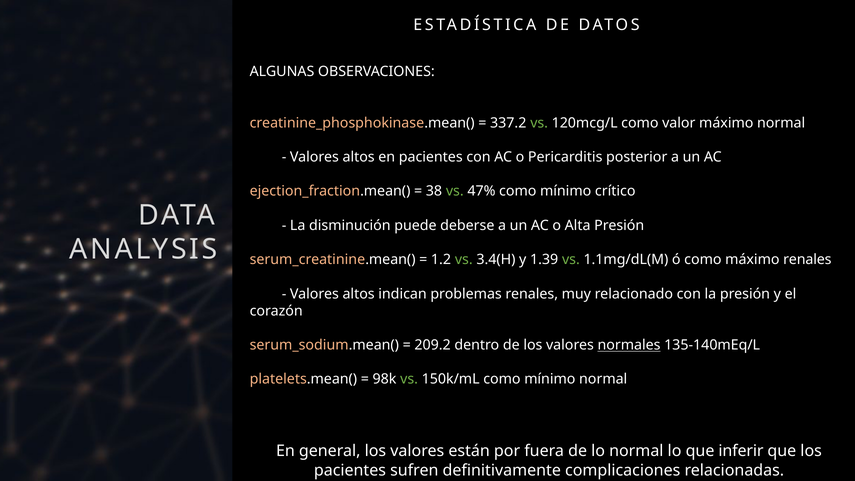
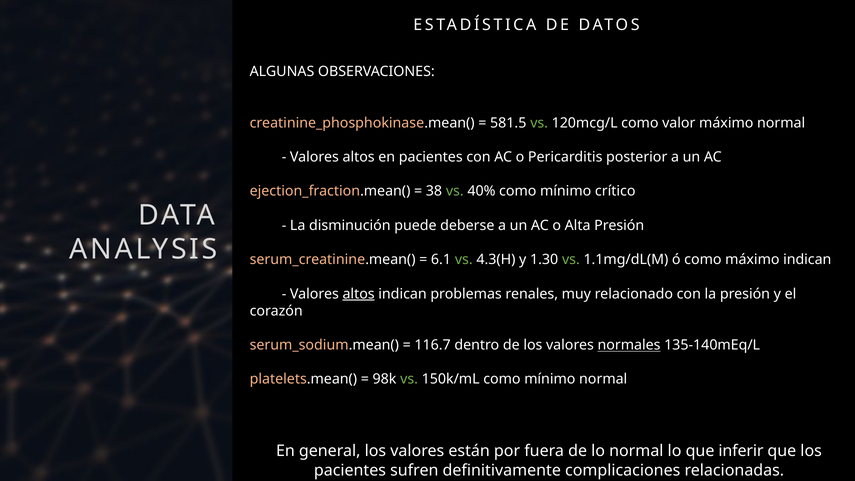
337.2: 337.2 -> 581.5 (508, 123)
47%: 47% -> 40% (481, 191)
1.2: 1.2 -> 6.1 (441, 260)
3.4(H: 3.4(H -> 4.3(H (496, 260)
1.39: 1.39 -> 1.30 (544, 260)
máximo renales: renales -> indican (807, 260)
altos underline: none -> present (359, 294)
209.2: 209.2 -> 116.7 (433, 345)
